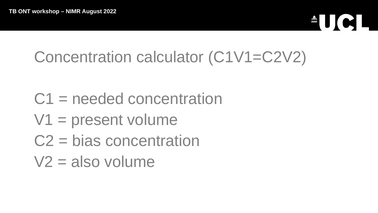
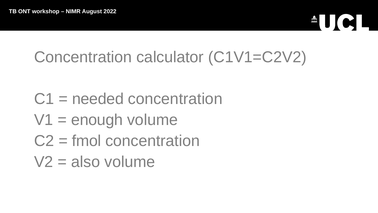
present: present -> enough (97, 120)
bias: bias -> fmol (87, 141)
